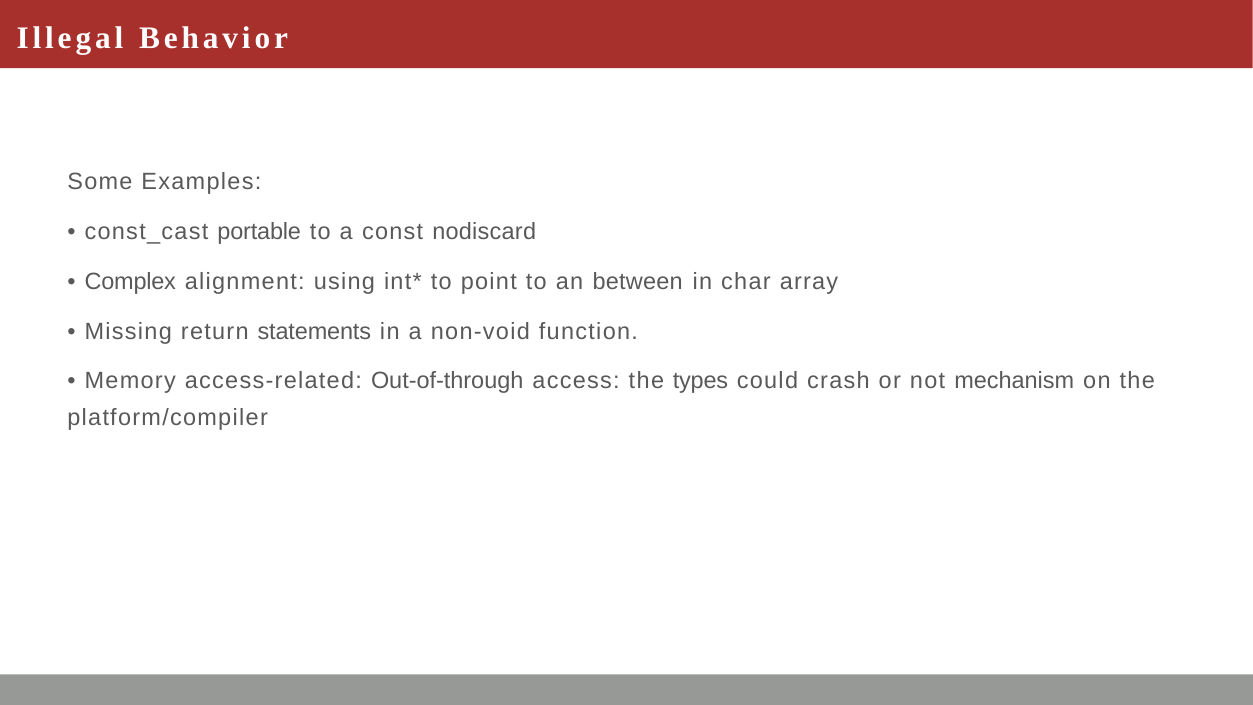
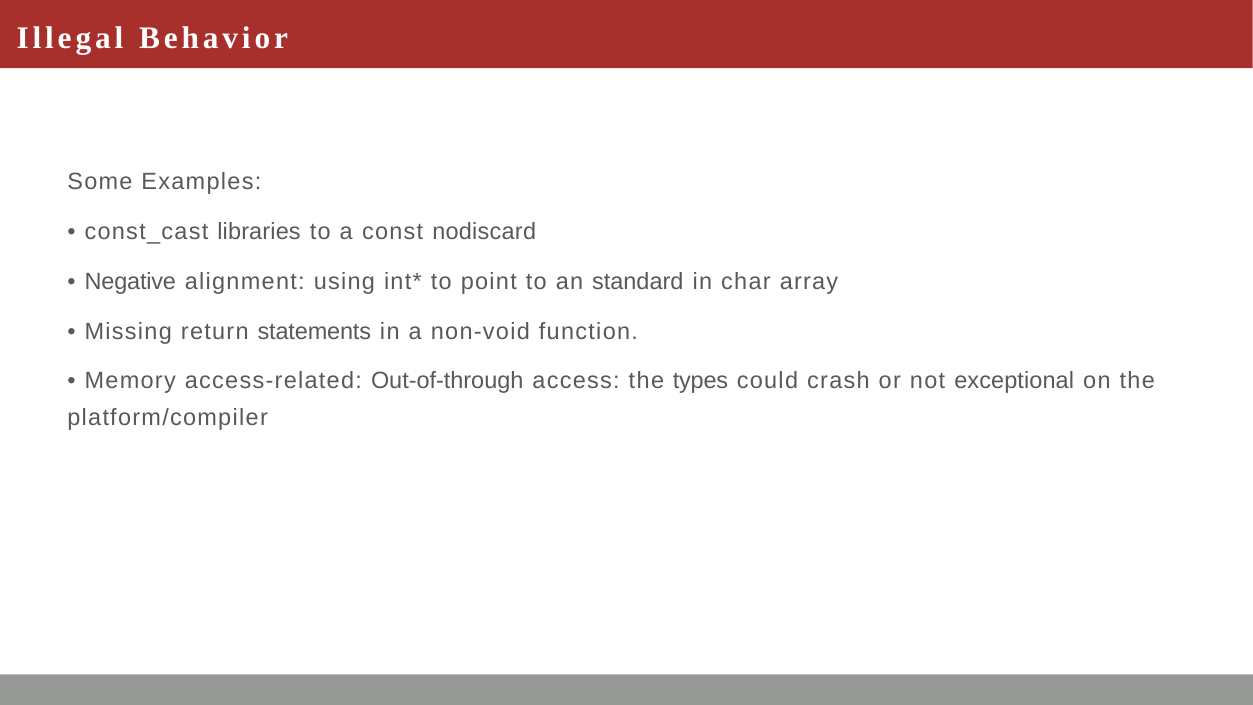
portable: portable -> libraries (259, 232)
Complex: Complex -> Negative (130, 282)
between: between -> standard (638, 282)
mechanism: mechanism -> exceptional (1014, 381)
